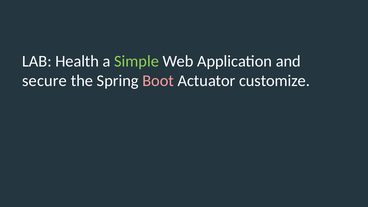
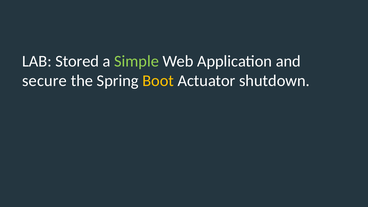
Health: Health -> Stored (77, 61)
Boot colour: pink -> yellow (158, 81)
customize: customize -> shutdown (274, 81)
